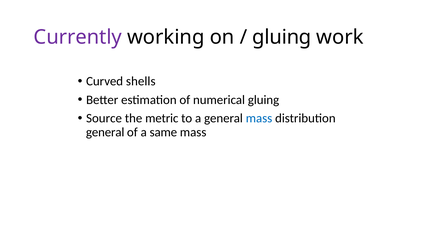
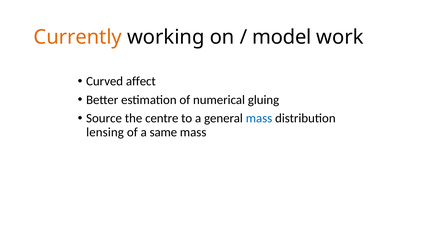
Currently colour: purple -> orange (78, 37)
gluing: gluing -> model (282, 37)
shells: shells -> affect (141, 81)
metric: metric -> centre (162, 118)
general: general -> lensing (105, 132)
